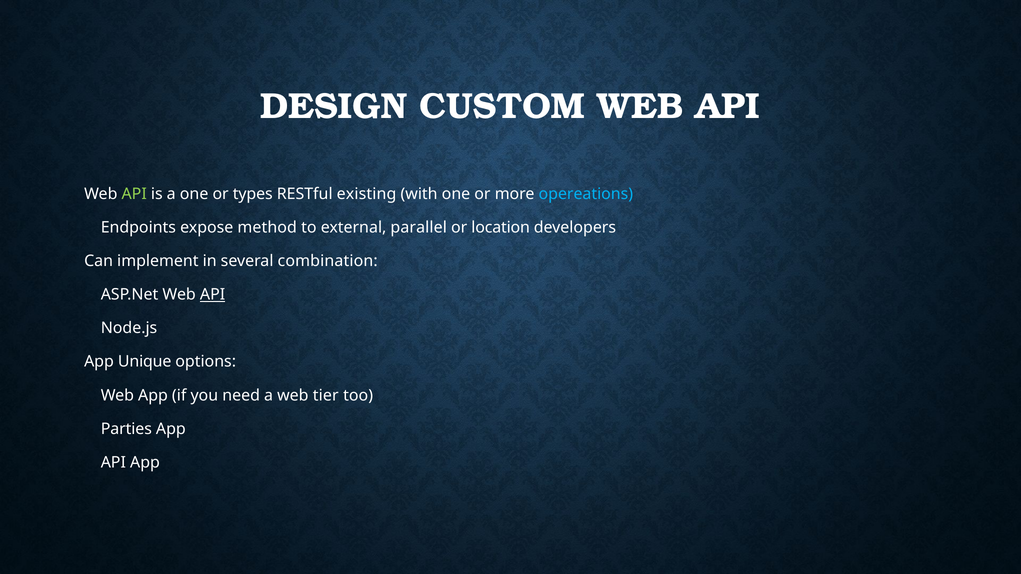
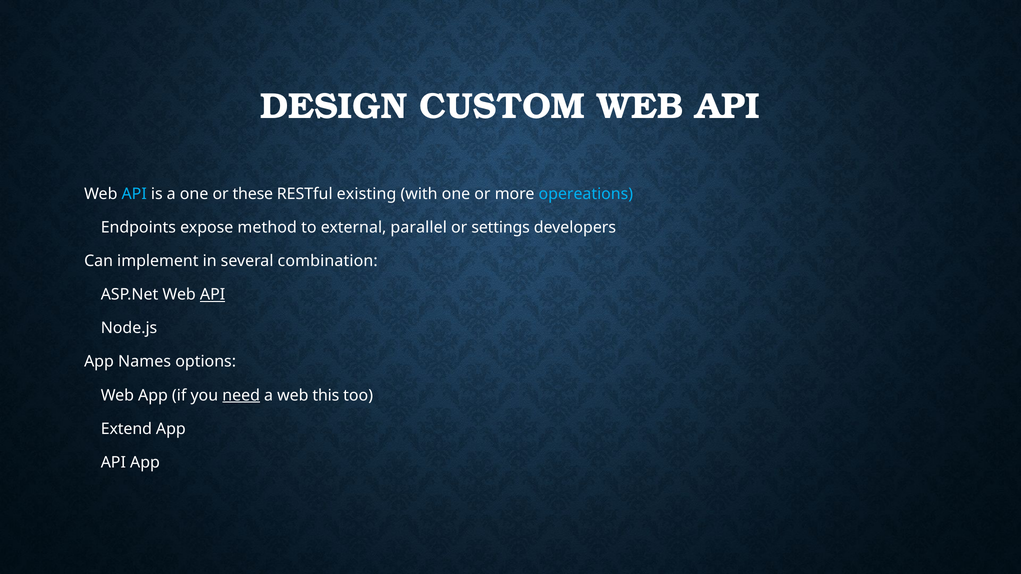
API colour: light green -> light blue (134, 194)
types: types -> these (253, 194)
location: location -> settings (501, 227)
Unique: Unique -> Names (145, 362)
need underline: none -> present (241, 396)
tier: tier -> this (326, 396)
Parties: Parties -> Extend (126, 429)
